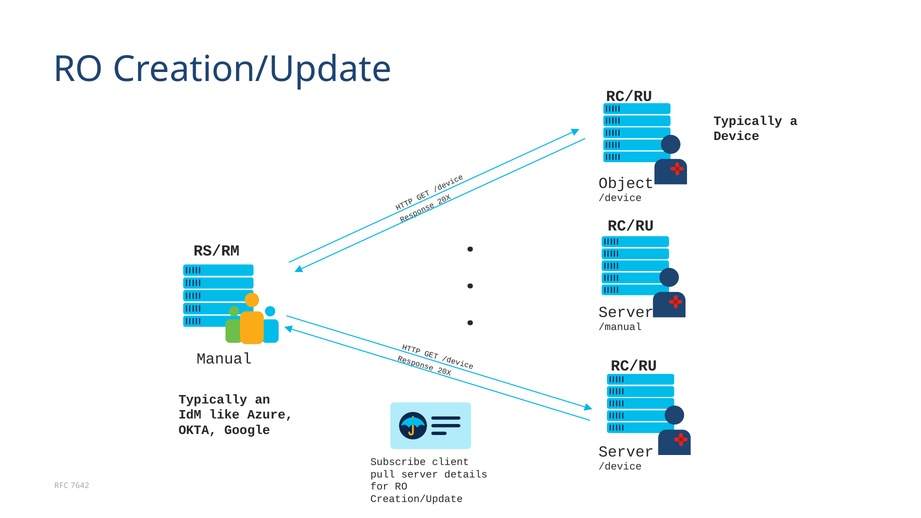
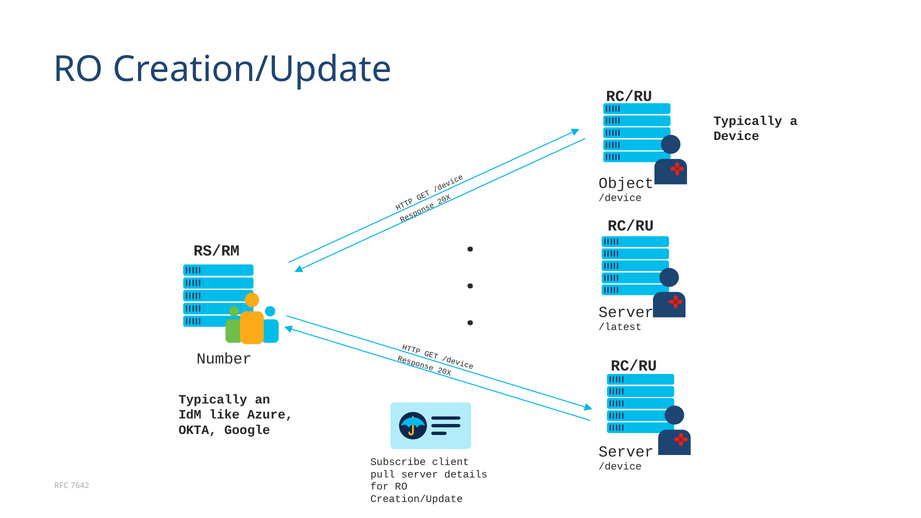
/manual: /manual -> /latest (620, 327)
Manual: Manual -> Number (224, 359)
